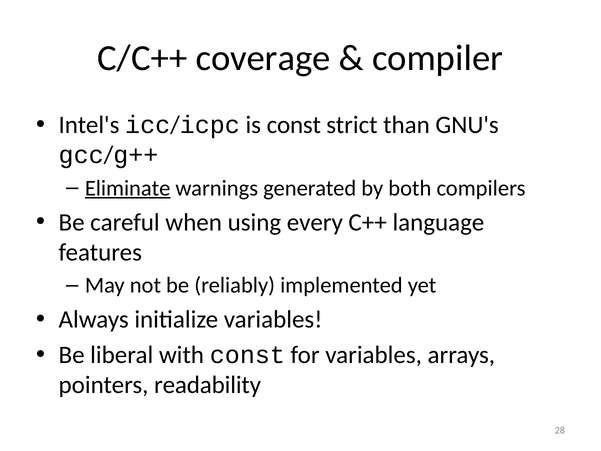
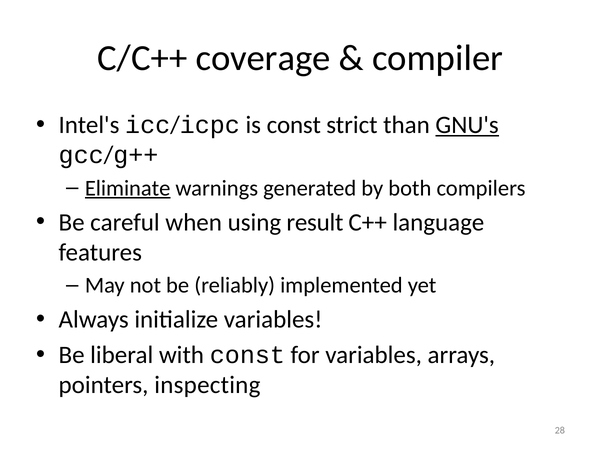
GNU's underline: none -> present (467, 125)
every: every -> result (315, 222)
readability: readability -> inspecting (207, 385)
